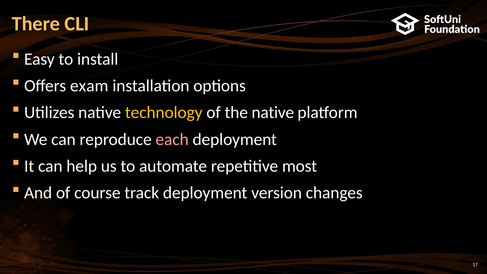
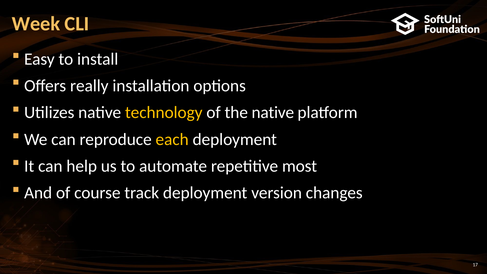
There: There -> Week (36, 24)
exam: exam -> really (89, 86)
each colour: pink -> yellow (172, 139)
